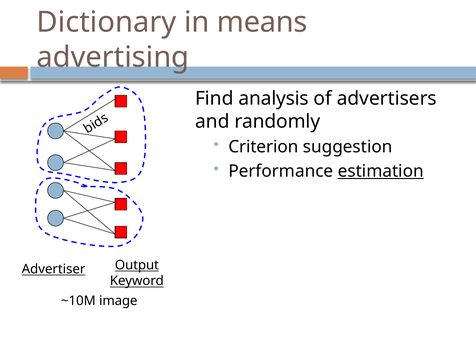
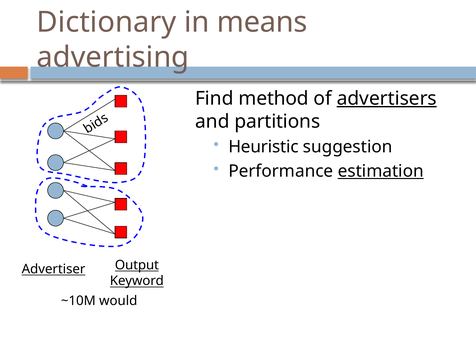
analysis: analysis -> method (274, 98)
advertisers underline: none -> present (387, 98)
randomly: randomly -> partitions (277, 122)
Criterion: Criterion -> Heuristic (264, 147)
image: image -> would (118, 301)
